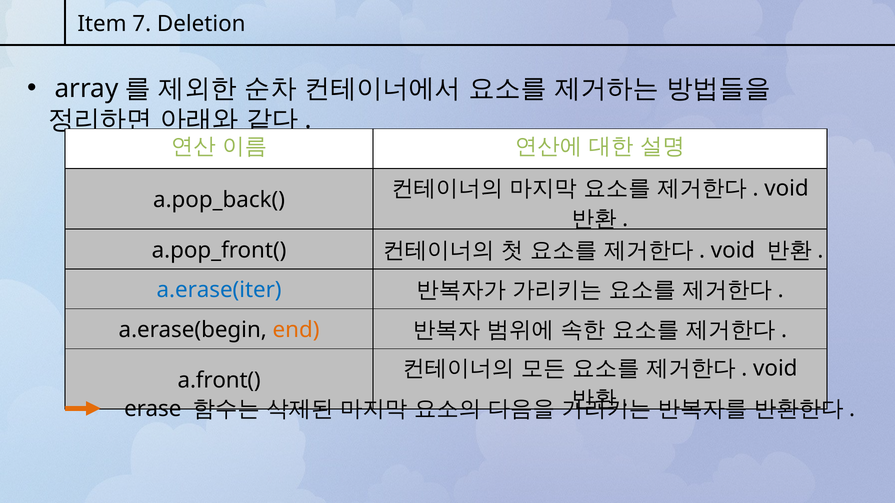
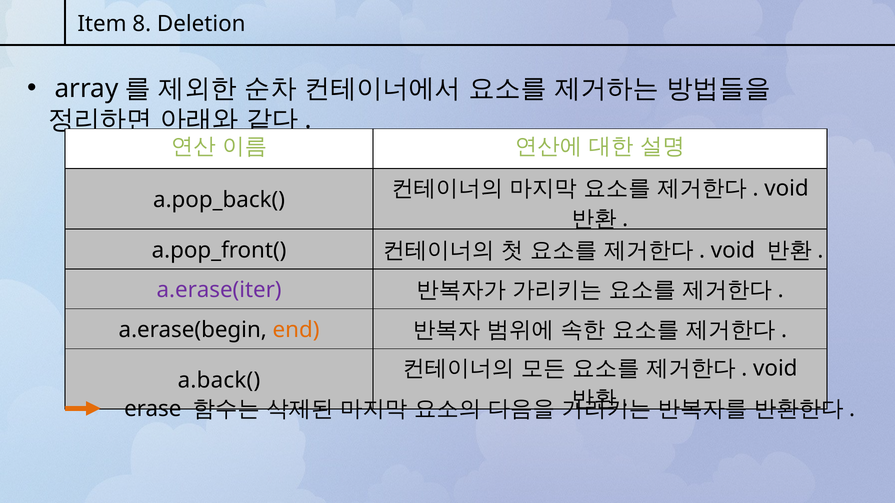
7: 7 -> 8 (142, 24)
a.erase(iter colour: blue -> purple (219, 290)
a.front(: a.front( -> a.back( (219, 380)
